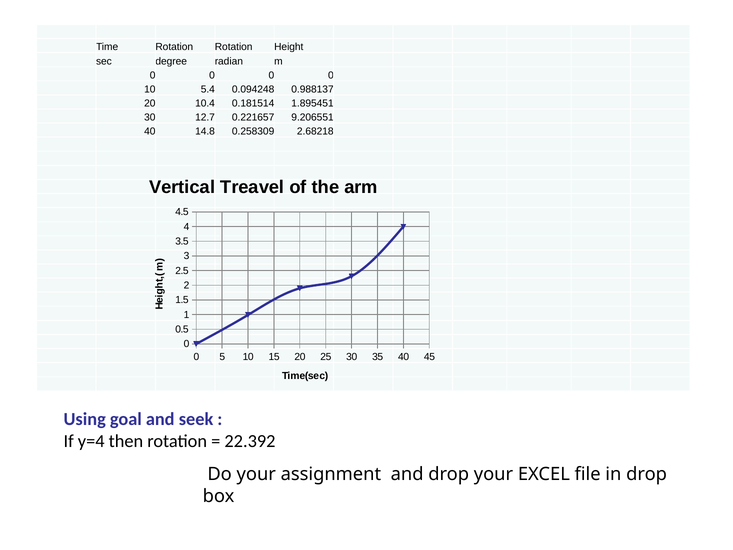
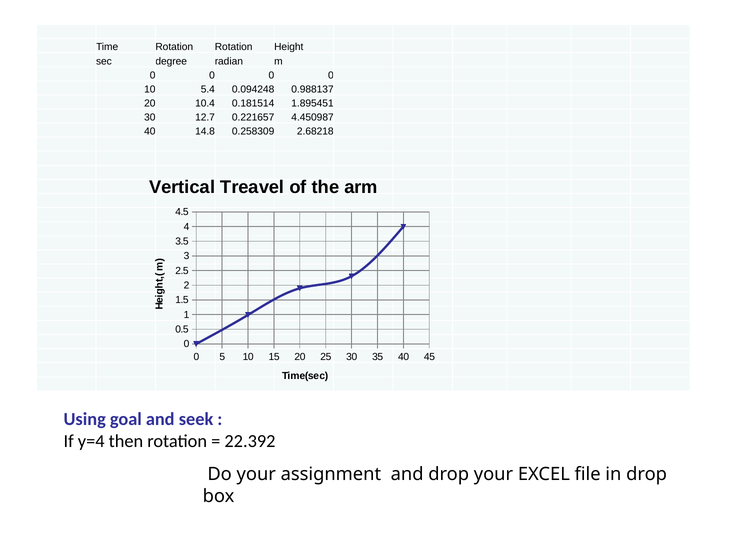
9.206551: 9.206551 -> 4.450987 (313, 117)
